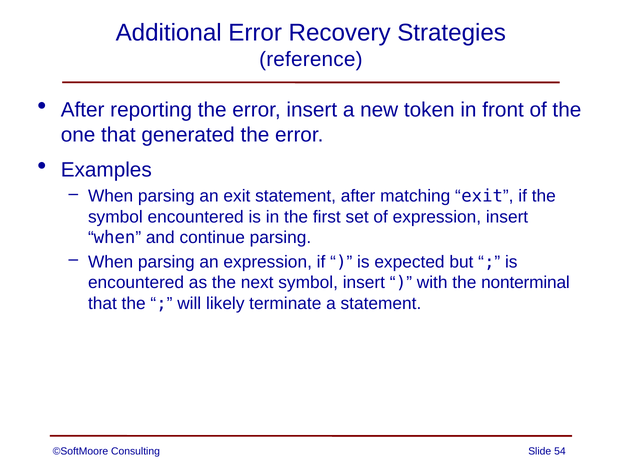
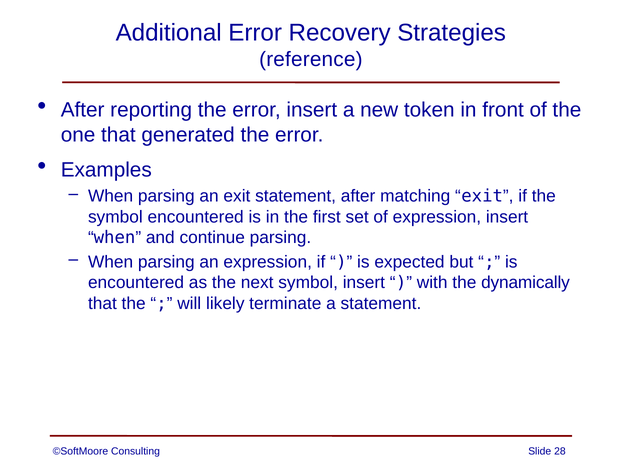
nonterminal: nonterminal -> dynamically (525, 282)
54: 54 -> 28 (560, 451)
